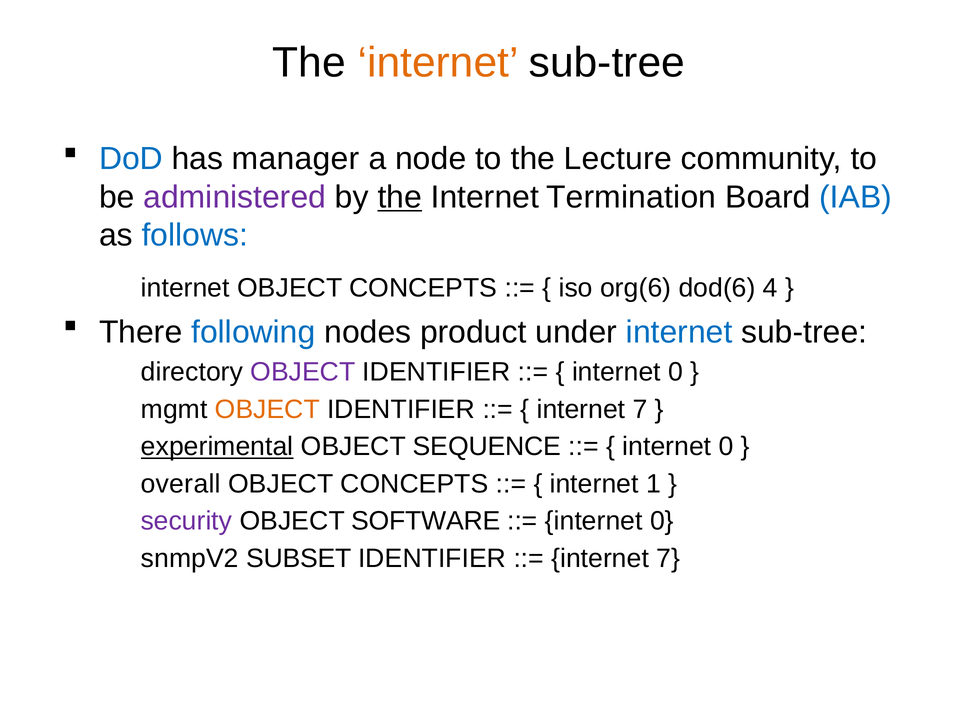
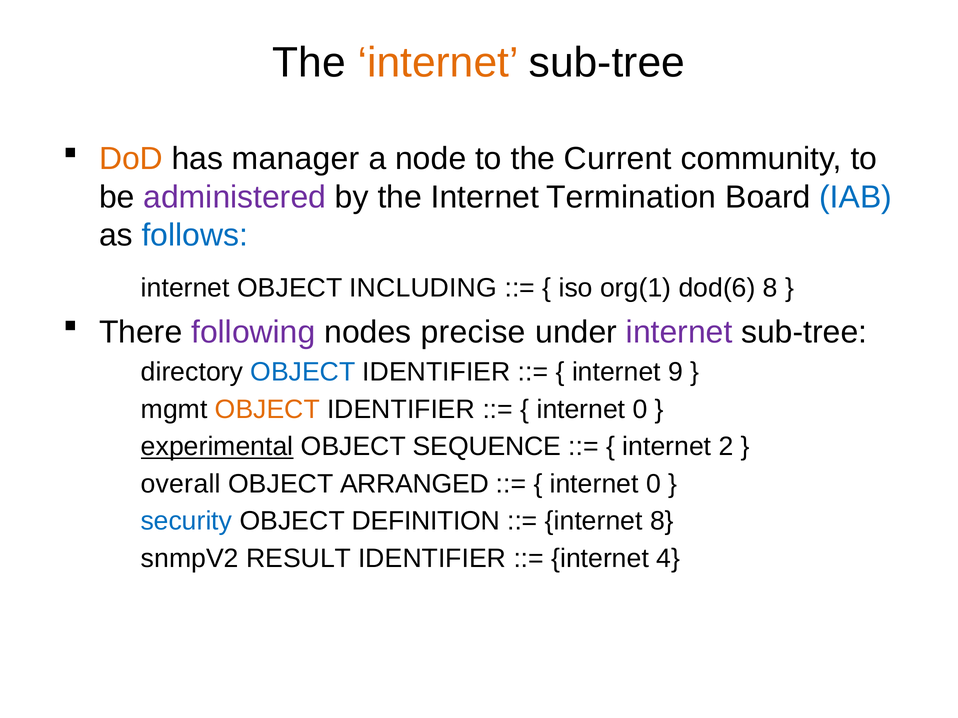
DoD colour: blue -> orange (131, 159)
Lecture: Lecture -> Current (618, 159)
the underline: present -> none (400, 197)
internet OBJECT CONCEPTS: CONCEPTS -> INCLUDING (423, 288)
org(6: org(6 -> org(1 (636, 288)
dod(6 4: 4 -> 8 (770, 288)
following colour: blue -> purple (253, 332)
product: product -> precise (473, 332)
internet colour: blue -> purple (679, 332)
OBJECT colour: purple -> blue (303, 372)
0: 0 -> 9 (676, 372)
7: 7 -> 0 (640, 410)
0: 0 -> 2 (726, 447)
CONCEPTS: CONCEPTS -> ARRANGED (414, 484)
1: 1 -> 0 (653, 484)
security colour: purple -> blue (186, 521)
SOFTWARE: SOFTWARE -> DEFINITION (426, 521)
0: 0 -> 8 (662, 521)
SUBSET: SUBSET -> RESULT (299, 559)
7: 7 -> 4 (668, 559)
